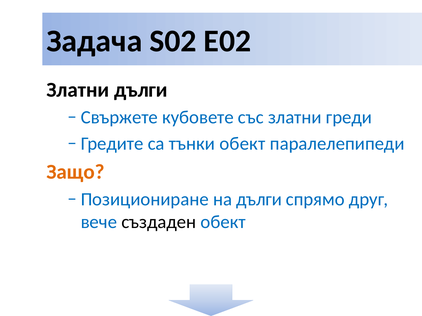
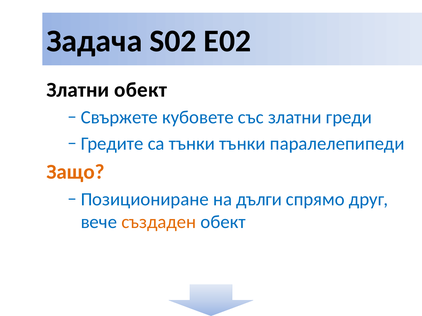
Златни дълги: дълги -> обект (141, 90)
тънки обект: обект -> тънки (242, 144)
създаден colour: black -> orange (159, 222)
